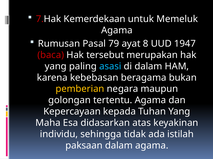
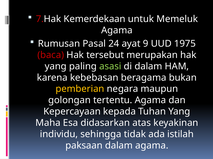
79: 79 -> 24 (114, 44)
8: 8 -> 9 (146, 44)
1947: 1947 -> 1975 (185, 44)
asasi colour: light blue -> light green (110, 67)
